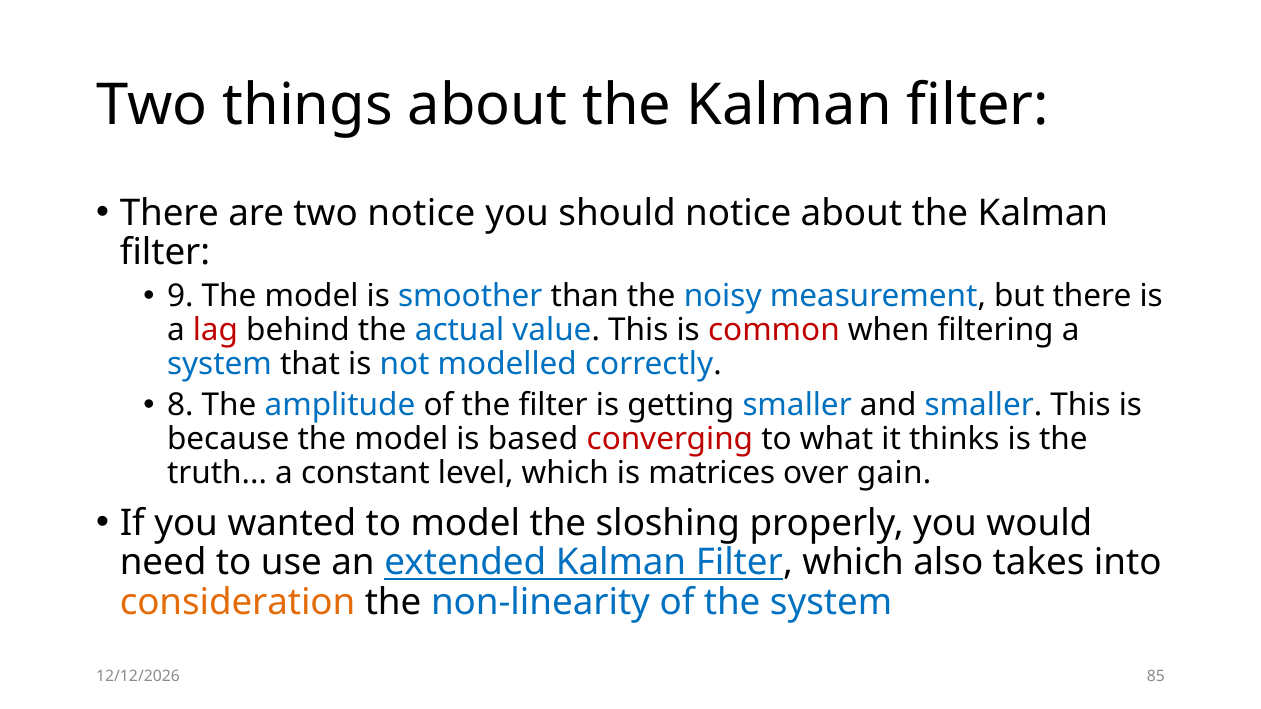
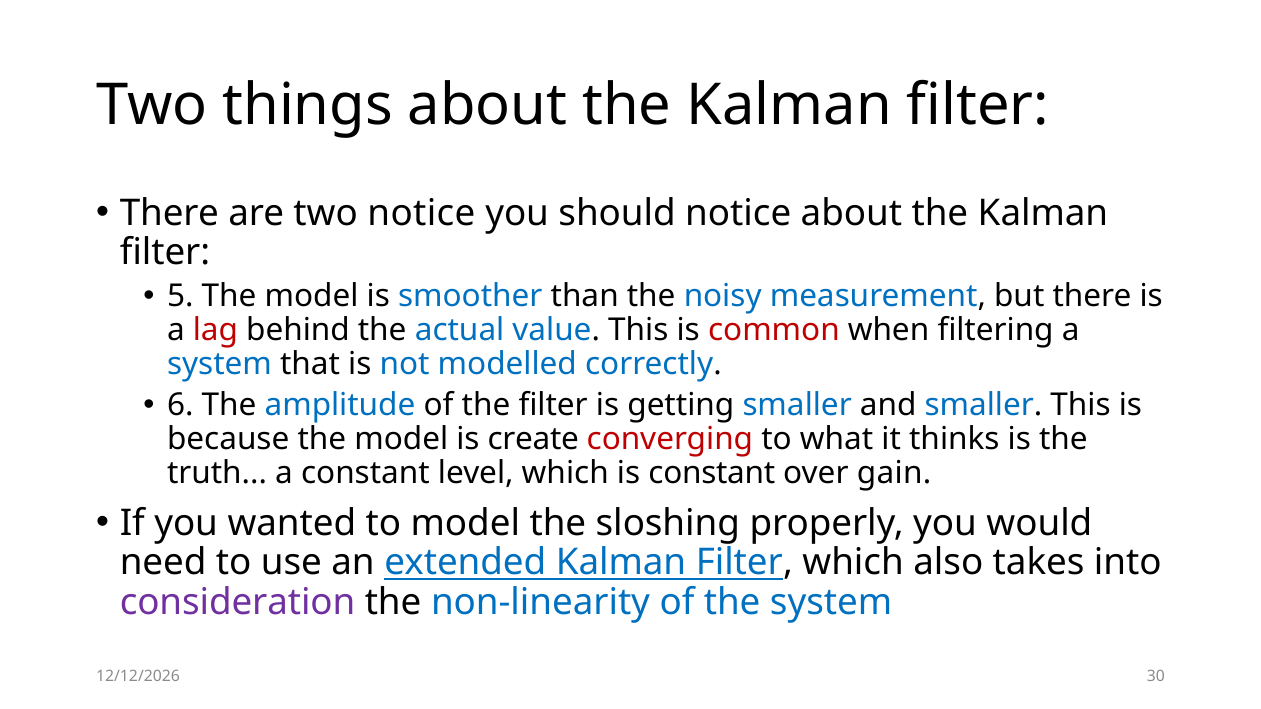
9: 9 -> 5 (180, 296)
8: 8 -> 6 (180, 405)
based: based -> create (533, 439)
is matrices: matrices -> constant (712, 473)
consideration colour: orange -> purple (238, 603)
85: 85 -> 30 (1156, 676)
